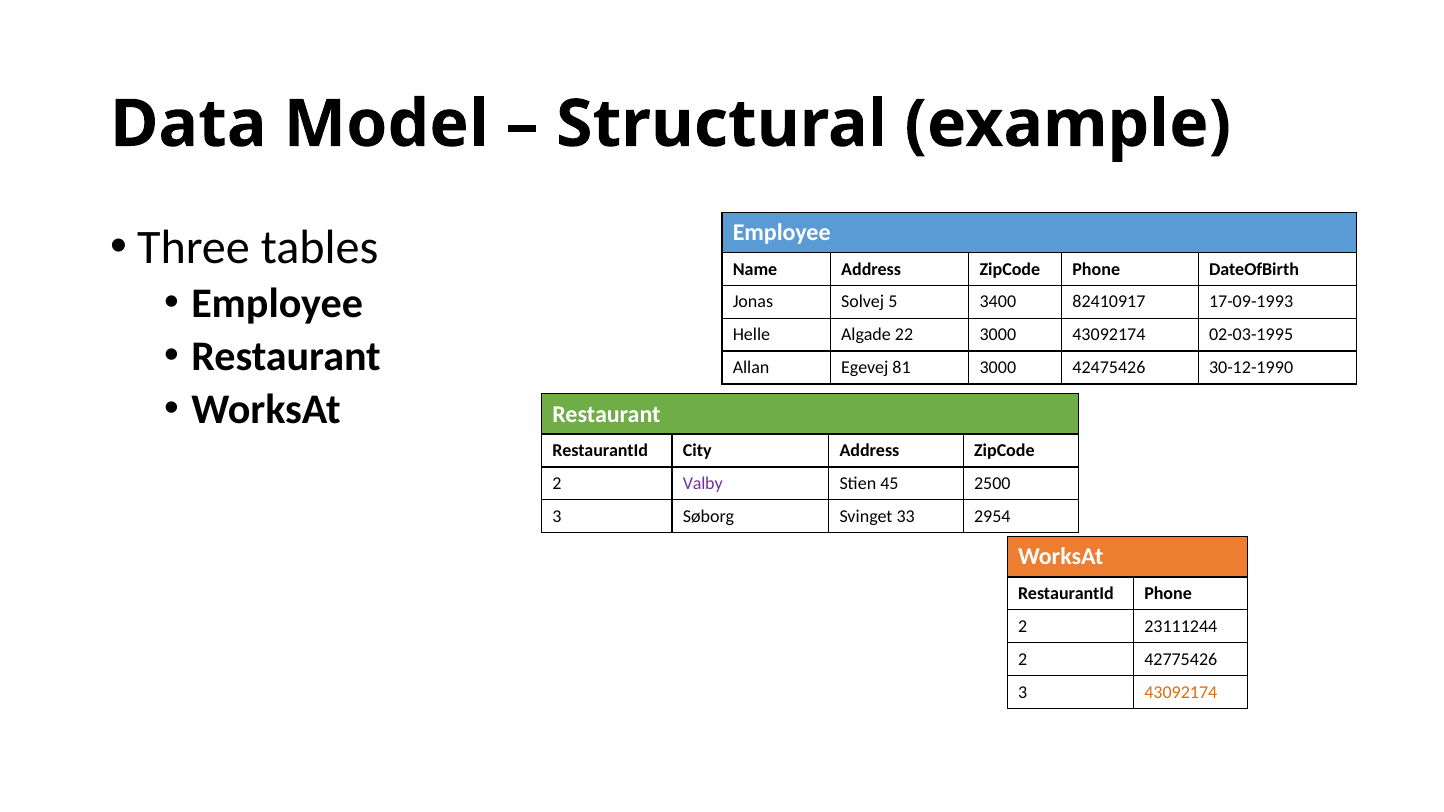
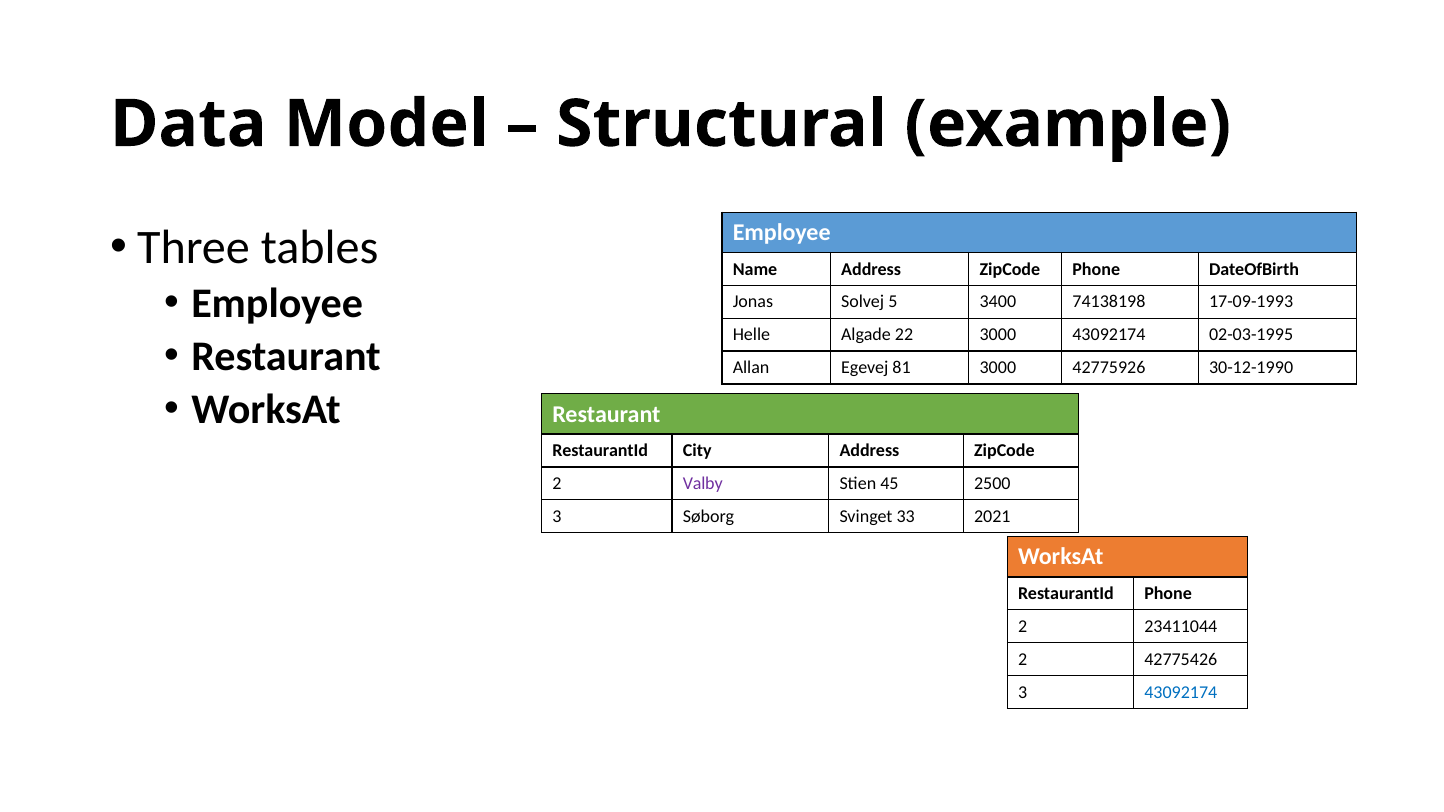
82410917: 82410917 -> 74138198 (1109, 302)
42475426: 42475426 -> 42775926 (1109, 368)
2954: 2954 -> 2021 (992, 517)
23111244: 23111244 -> 23411044 (1181, 627)
43092174 colour: orange -> blue (1181, 692)
